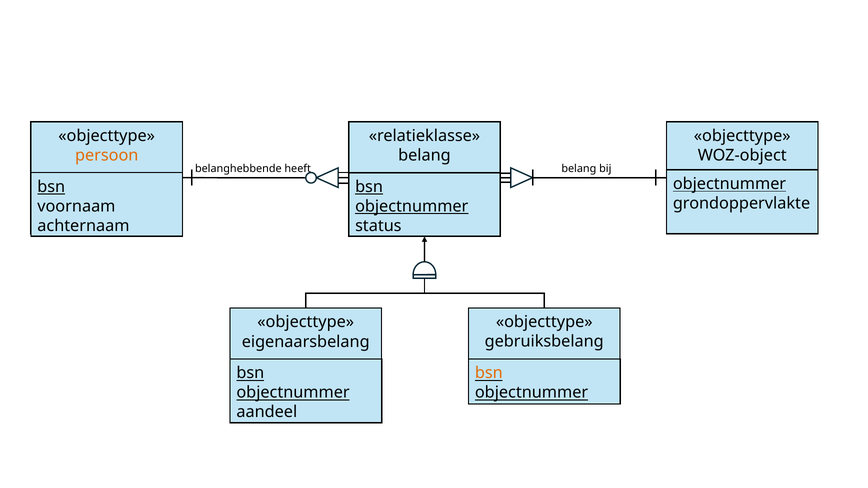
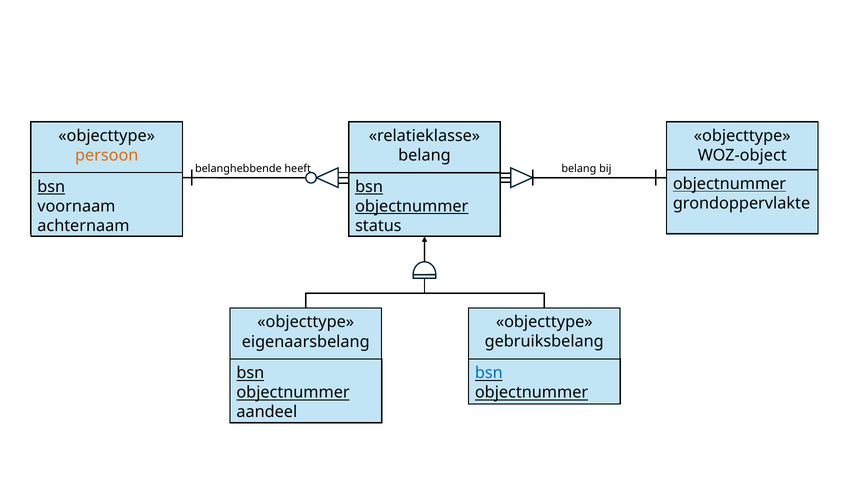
bsn colour: orange -> blue (489, 373)
